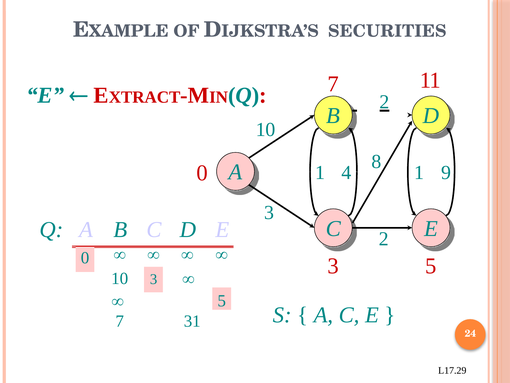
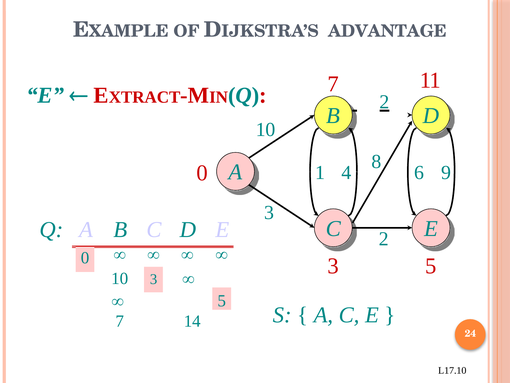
SECURITIES: SECURITIES -> ADVANTAGE (388, 31)
4 1: 1 -> 6 (419, 172)
31: 31 -> 14 (192, 321)
L17.29: L17.29 -> L17.10 (452, 370)
